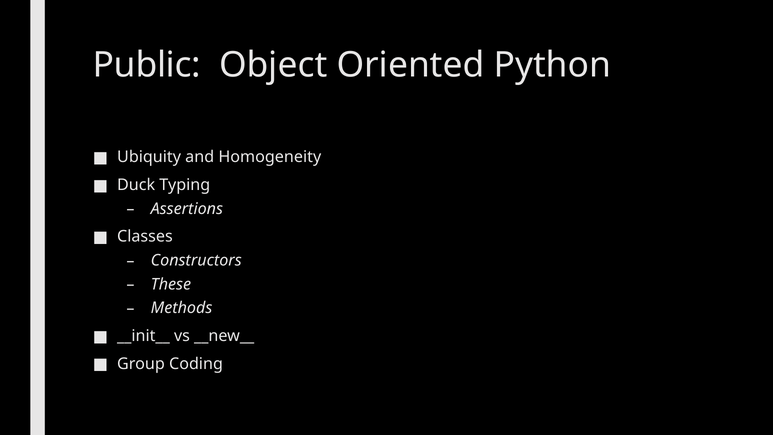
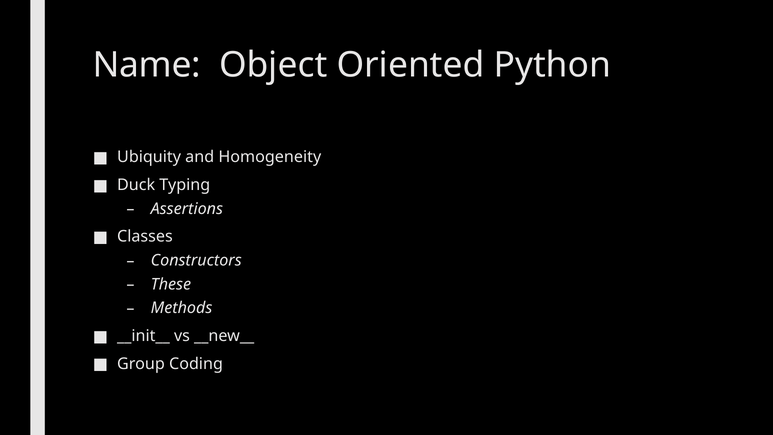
Public: Public -> Name (147, 65)
